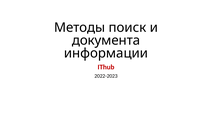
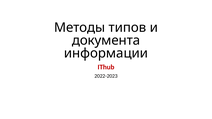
поиск: поиск -> типов (127, 28)
